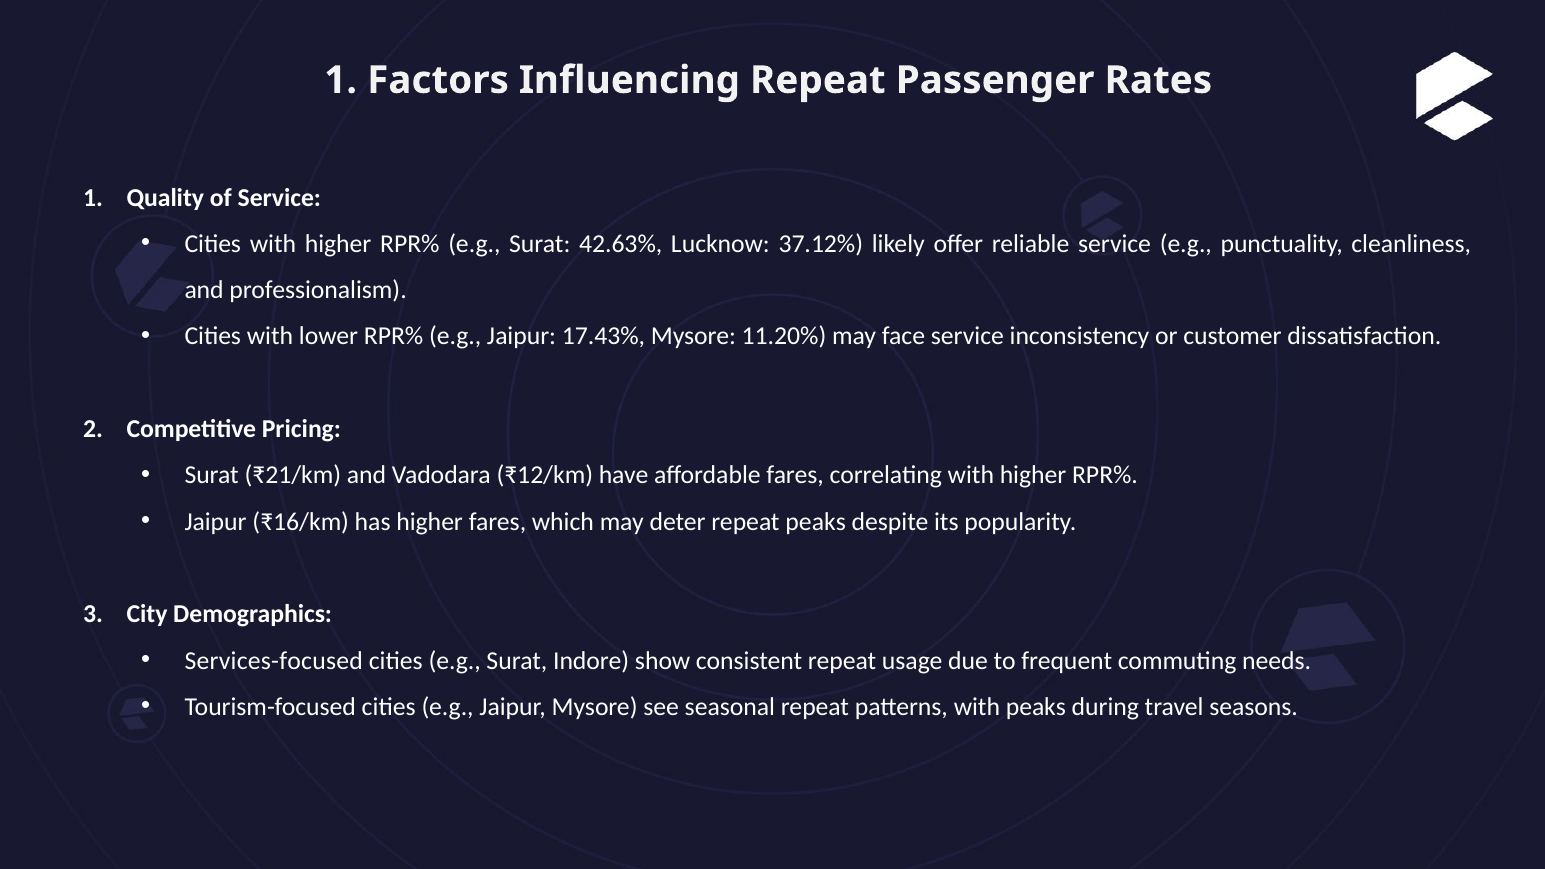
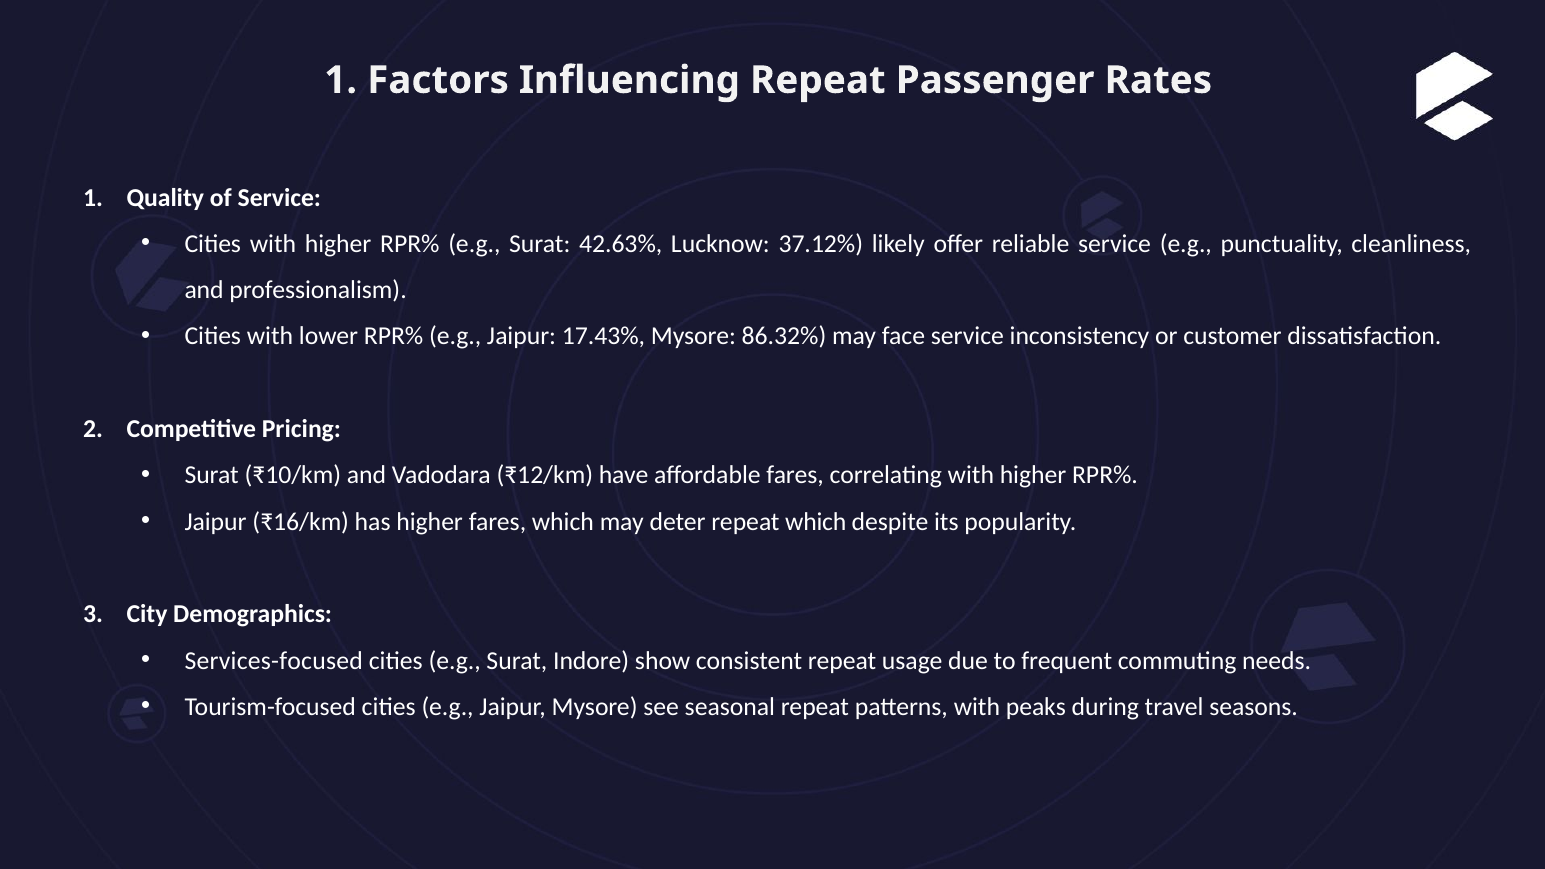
11.20%: 11.20% -> 86.32% (784, 336)
₹21/km: ₹21/km -> ₹10/km (293, 475)
repeat peaks: peaks -> which (816, 522)
